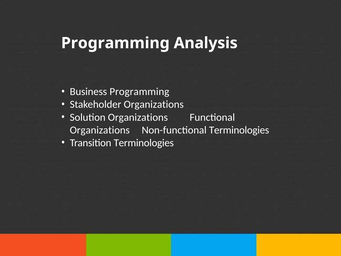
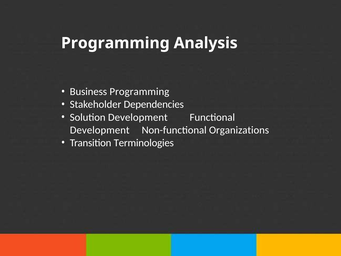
Stakeholder Organizations: Organizations -> Dependencies (154, 104)
Solution Organizations: Organizations -> Development (138, 117)
Organizations: Organizations -> Development (100, 130)
Non-functional Terminologies: Terminologies -> Organizations (239, 130)
